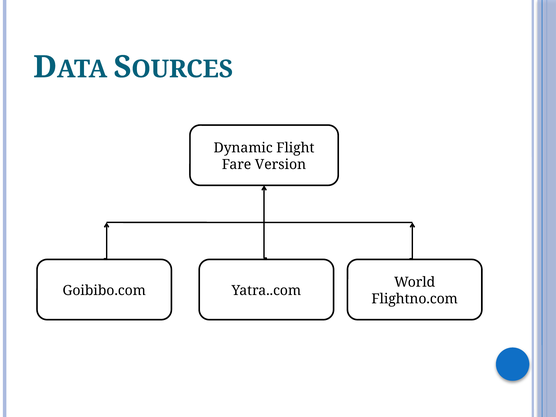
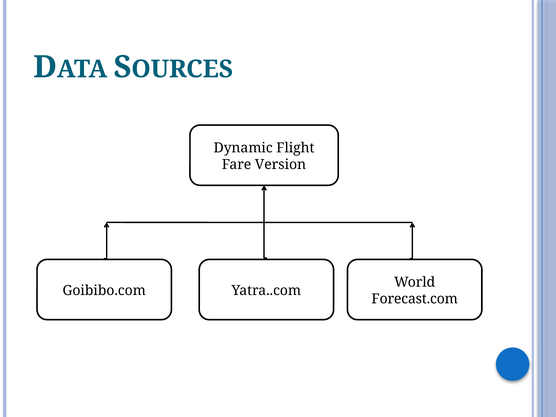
Flightno.com: Flightno.com -> Forecast.com (415, 299)
